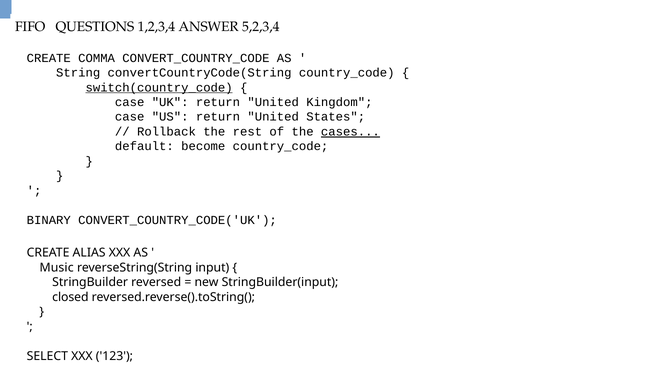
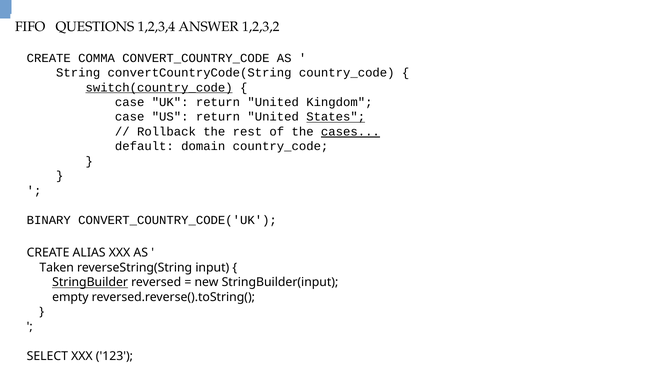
5,2,3,4: 5,2,3,4 -> 1,2,3,2 (261, 27)
States underline: none -> present (336, 117)
become: become -> domain (203, 146)
Music: Music -> Taken (57, 268)
StringBuilder underline: none -> present (90, 282)
closed: closed -> empty (70, 297)
